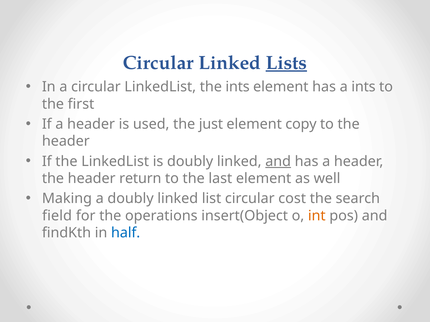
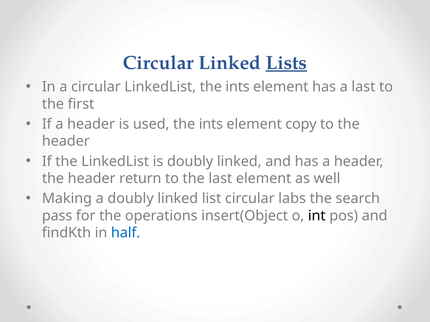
a ints: ints -> last (363, 87)
used the just: just -> ints (211, 124)
and underline: present -> none (278, 162)
cost: cost -> labs (292, 199)
field: field -> pass (57, 216)
int colour: orange -> black (317, 216)
